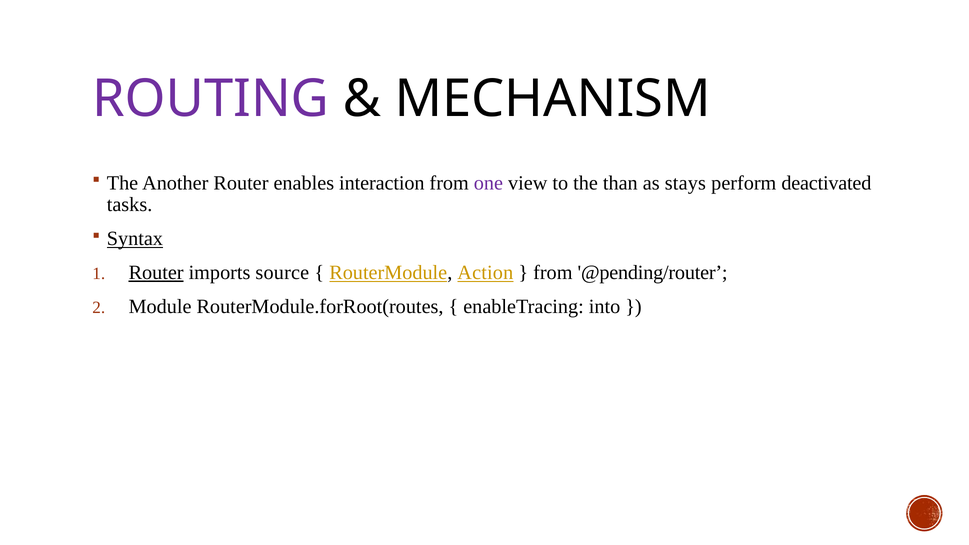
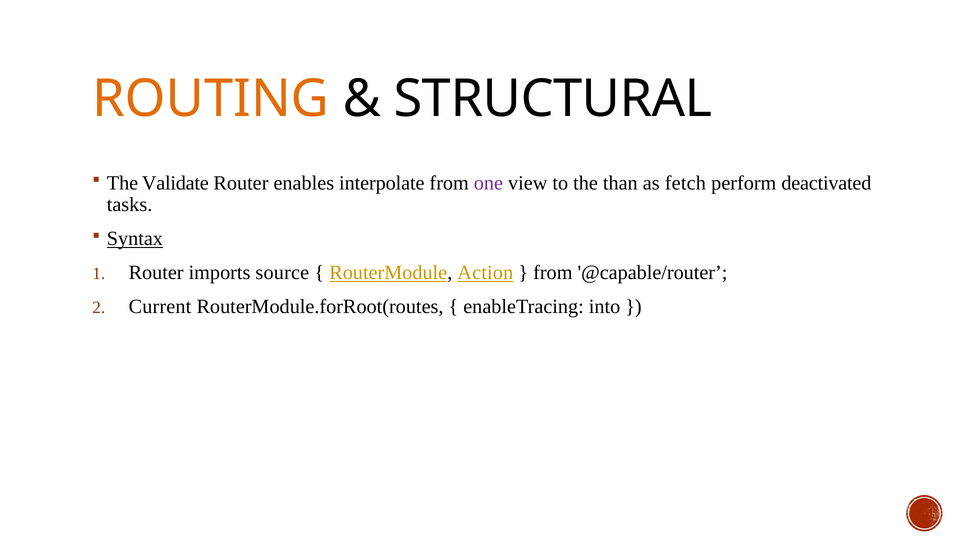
ROUTING colour: purple -> orange (211, 99)
MECHANISM: MECHANISM -> STRUCTURAL (553, 99)
Another: Another -> Validate (175, 183)
interaction: interaction -> interpolate (382, 183)
stays: stays -> fetch (685, 183)
Router underline: present -> none (156, 273)
@pending/router: @pending/router -> @capable/router (652, 273)
Module: Module -> Current (160, 307)
